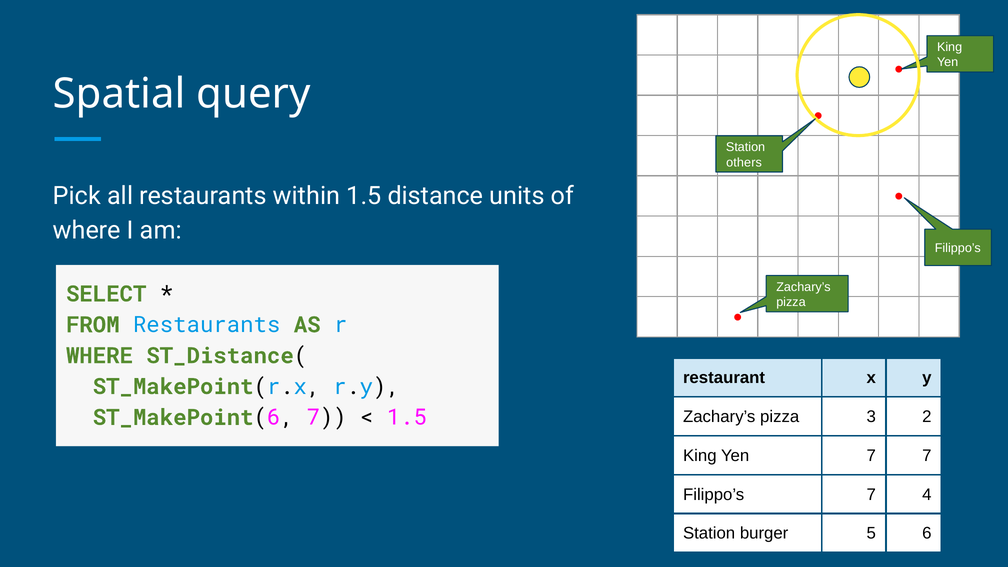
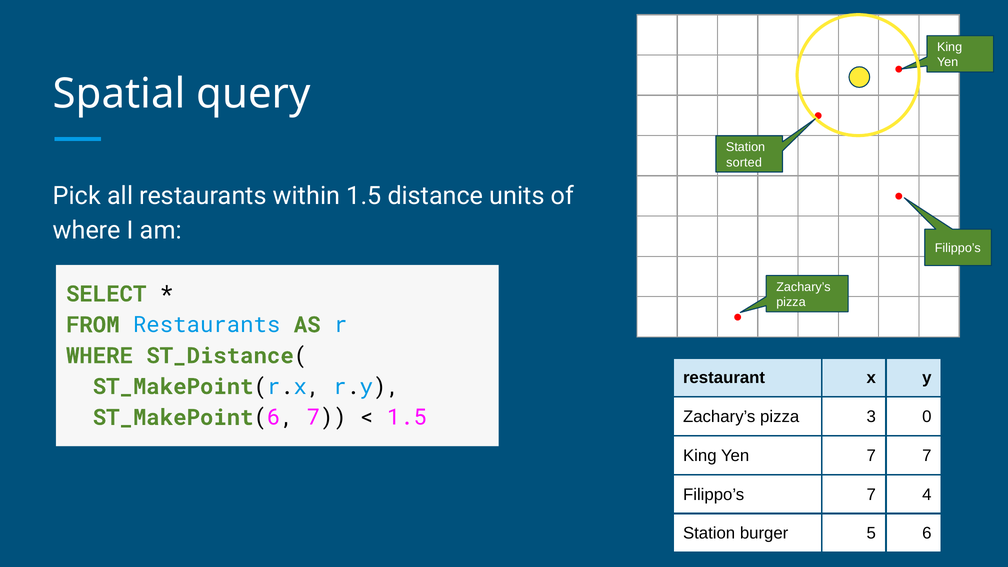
others: others -> sorted (744, 162)
2: 2 -> 0 (927, 417)
